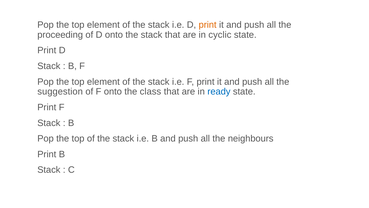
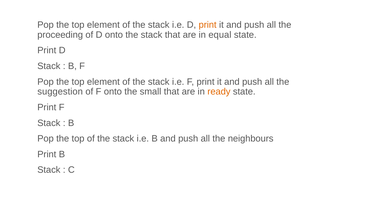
cyclic: cyclic -> equal (220, 35)
class: class -> small (151, 92)
ready colour: blue -> orange (219, 92)
